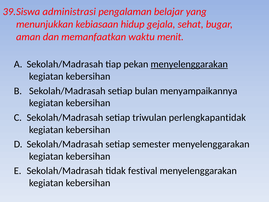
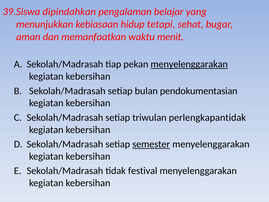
administrasi: administrasi -> dipindahkan (69, 12)
gejala: gejala -> tetapi (161, 24)
menyampaikannya: menyampaikannya -> pendokumentasian (199, 91)
semester underline: none -> present (151, 144)
